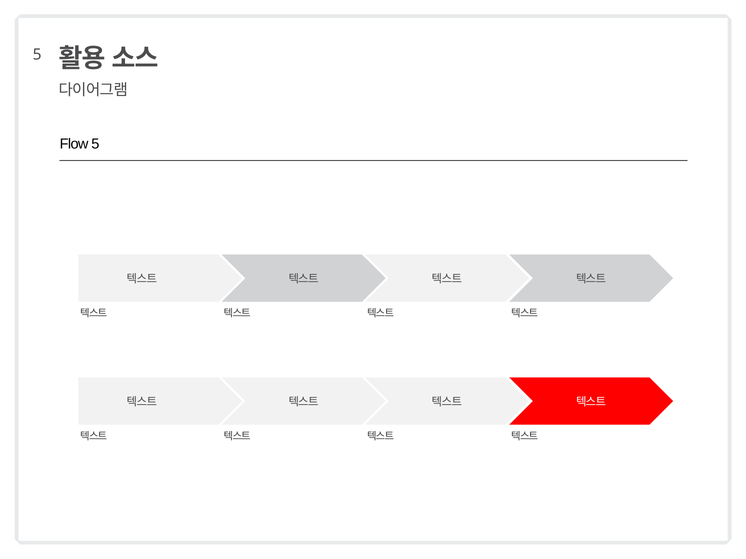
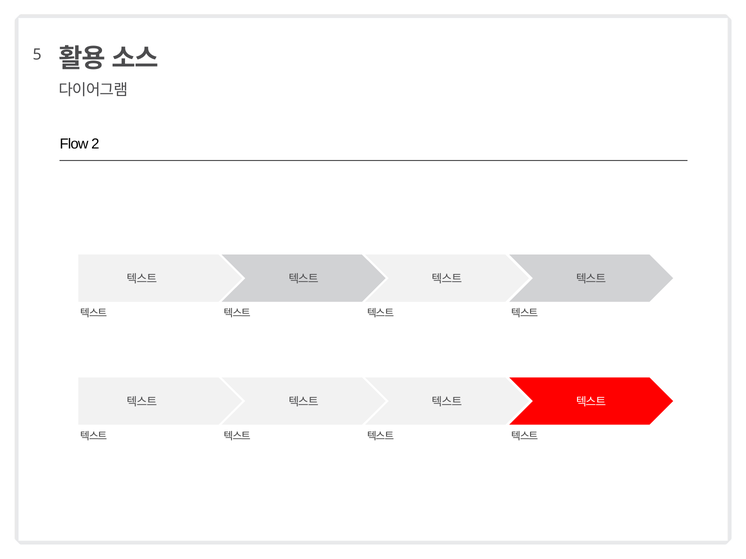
Flow 5: 5 -> 2 (95, 144)
